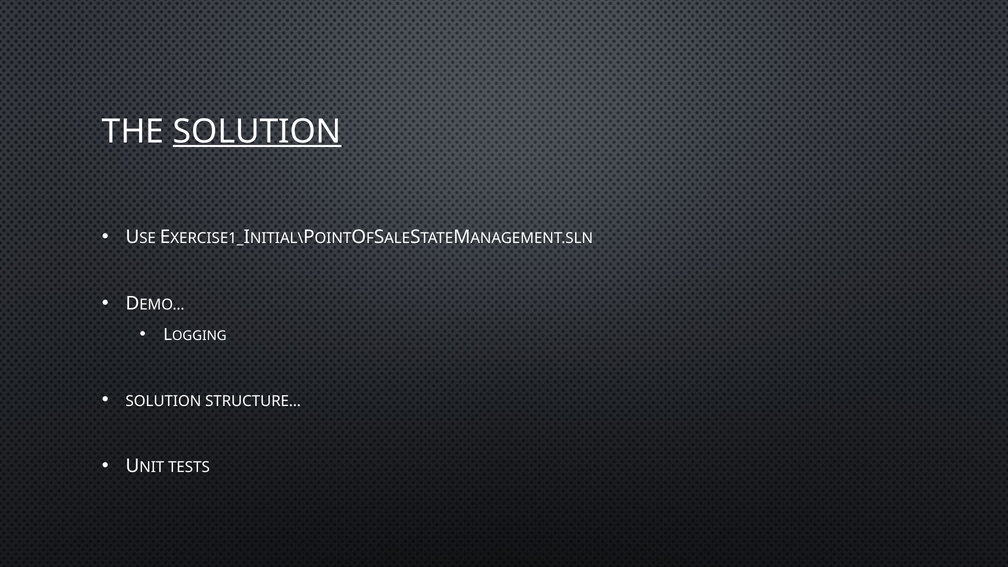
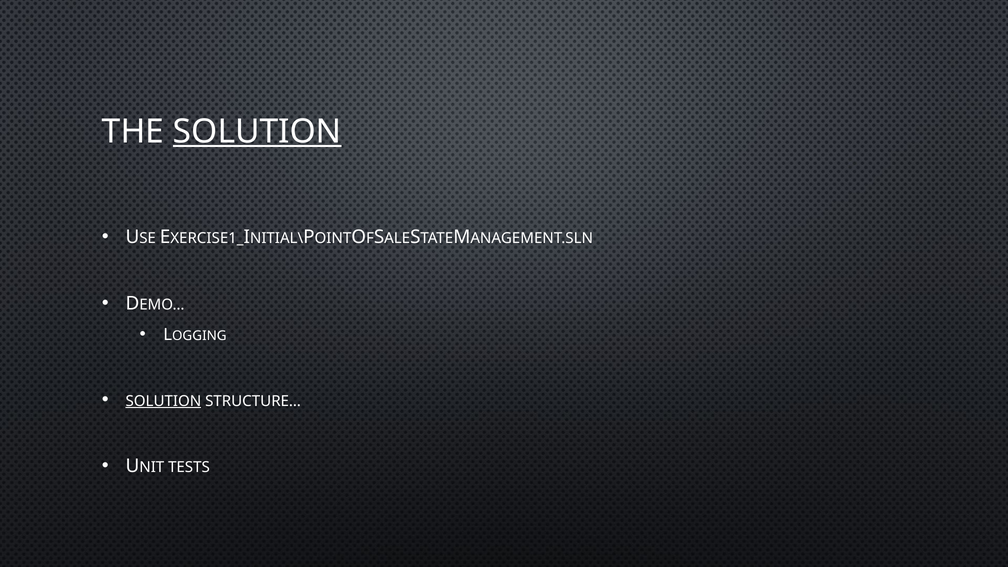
SOLUTION underline: none -> present (163, 401)
